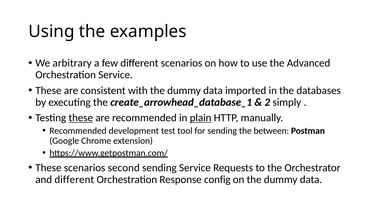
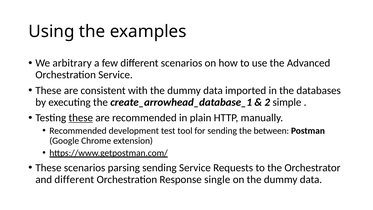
simply: simply -> simple (287, 102)
plain underline: present -> none (201, 118)
second: second -> parsing (124, 168)
config: config -> single (217, 179)
